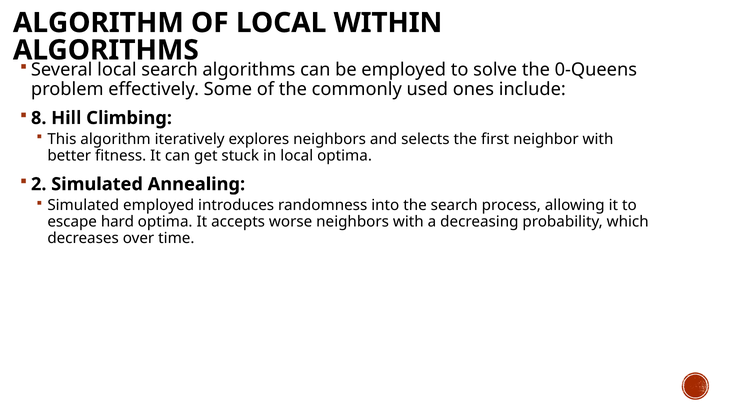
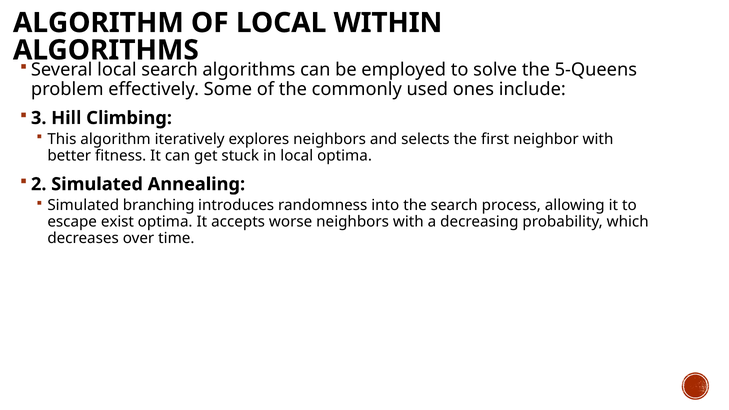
0-Queens: 0-Queens -> 5-Queens (596, 70)
8: 8 -> 3 (39, 118)
Simulated employed: employed -> branching (159, 205)
hard: hard -> exist (117, 222)
